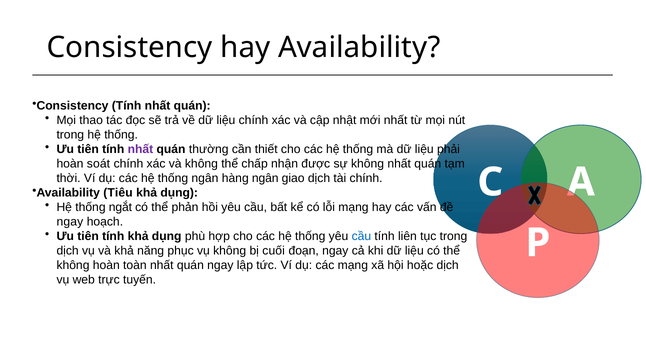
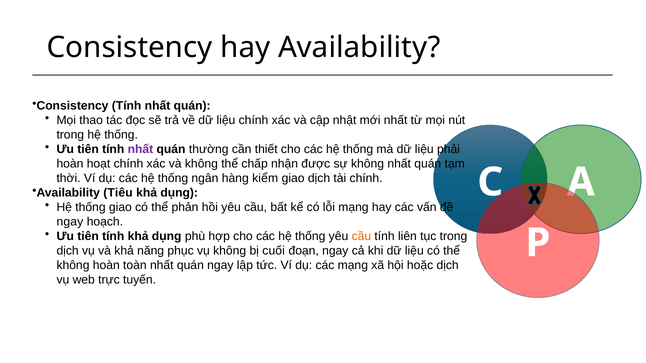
soát: soát -> hoạt (99, 164)
hàng ngân: ngân -> kiểm (265, 179)
thống ngắt: ngắt -> giao (120, 208)
cầu colour: blue -> orange (361, 237)
